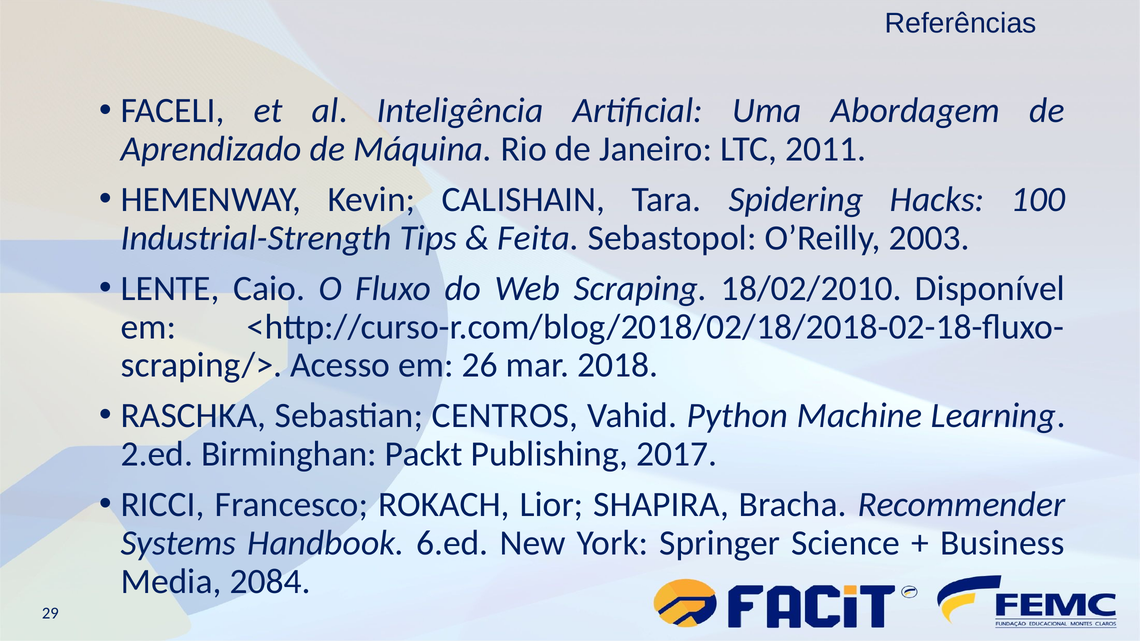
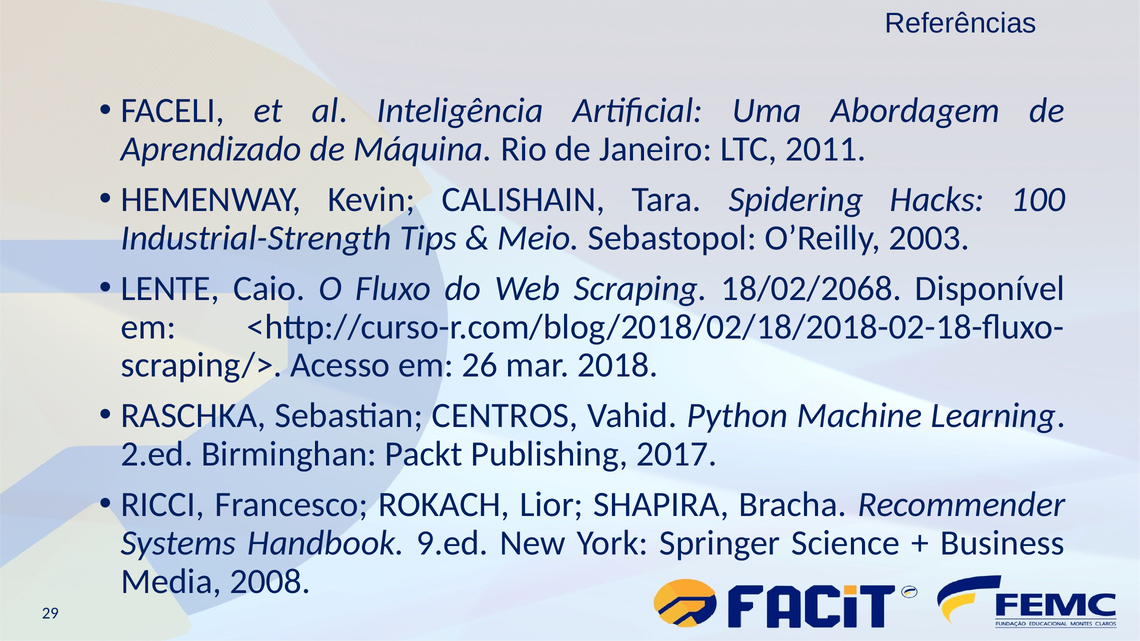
Feita: Feita -> Meio (538, 238)
18/02/2010: 18/02/2010 -> 18/02/2068 (811, 288)
6.ed: 6.ed -> 9.ed (452, 543)
2084: 2084 -> 2008 (270, 582)
